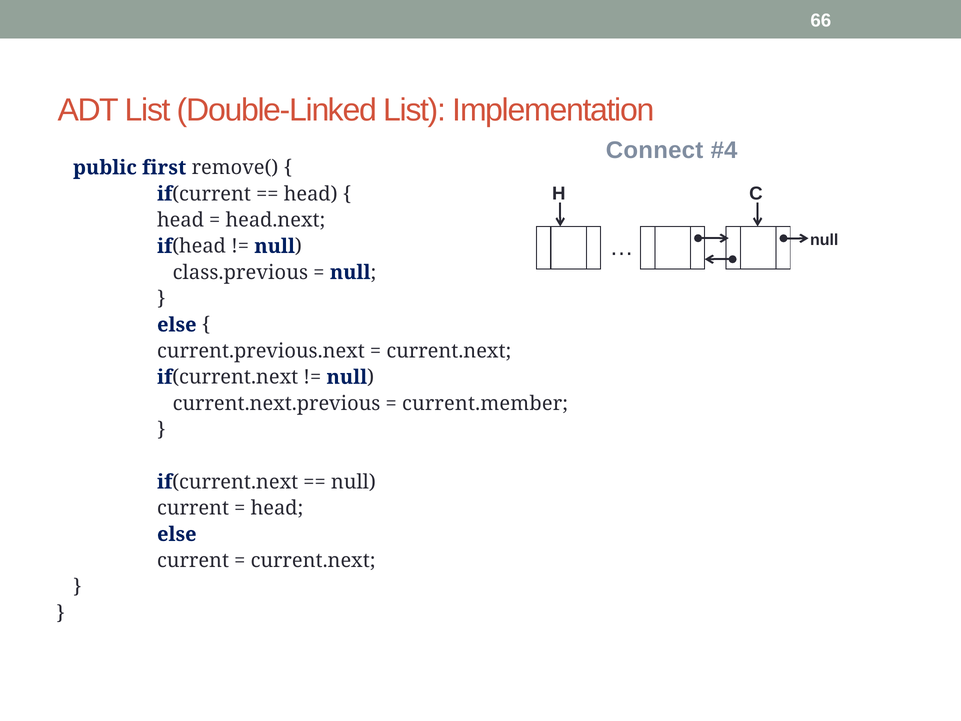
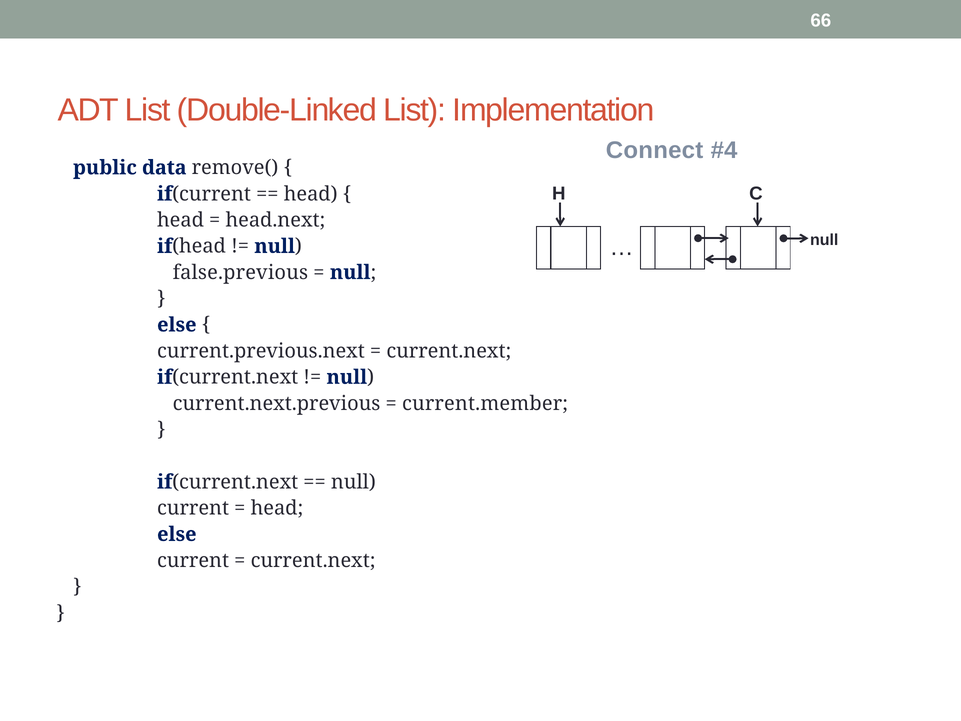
first: first -> data (164, 168)
class.previous: class.previous -> false.previous (240, 272)
